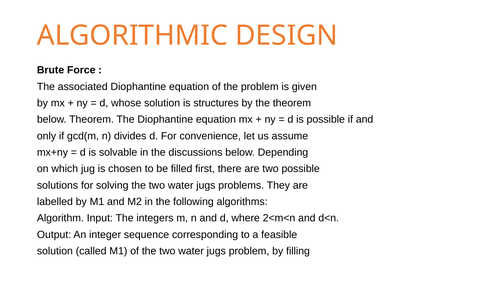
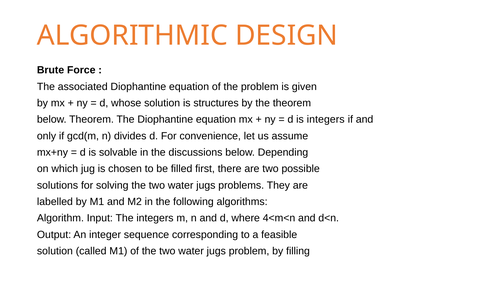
is possible: possible -> integers (326, 120)
2<m<n: 2<m<n -> 4<m<n (279, 218)
